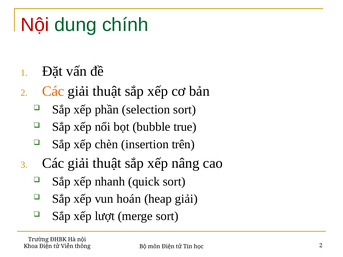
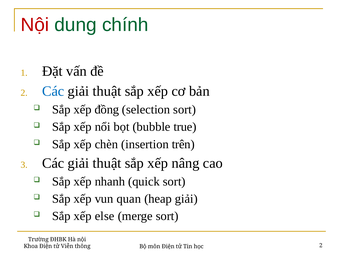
Các colour: orange -> blue (53, 91)
phần: phần -> đồng (107, 110)
hoán: hoán -> quan (129, 199)
lượt: lượt -> else (105, 216)
